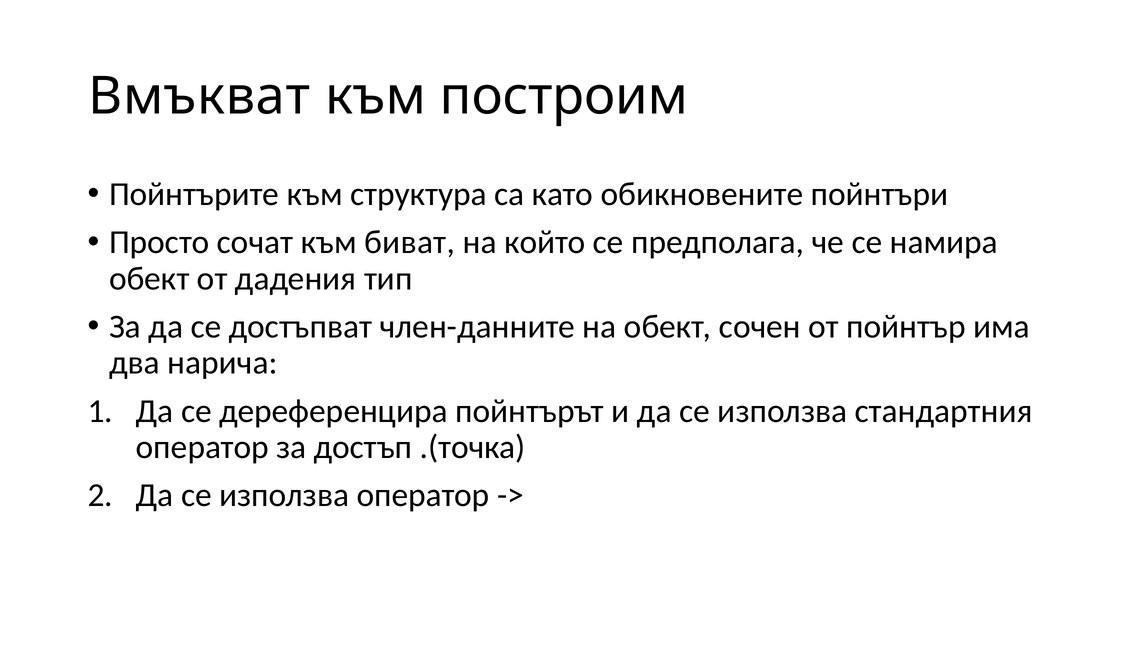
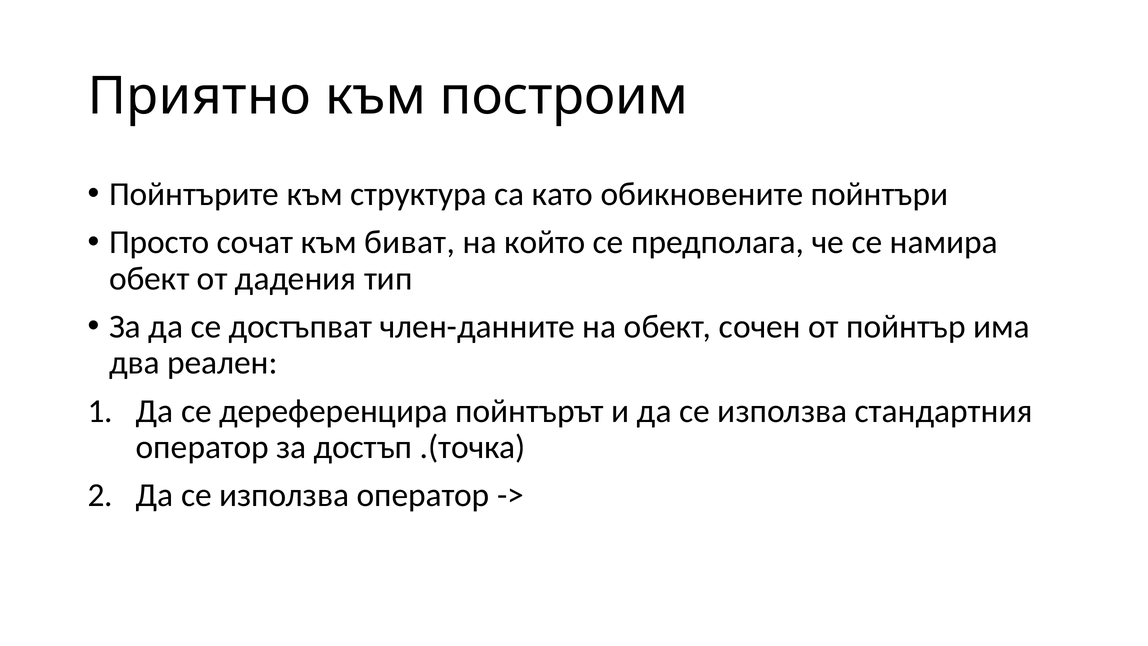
Вмъкват: Вмъкват -> Приятно (199, 96)
нарича: нарича -> реален (222, 363)
